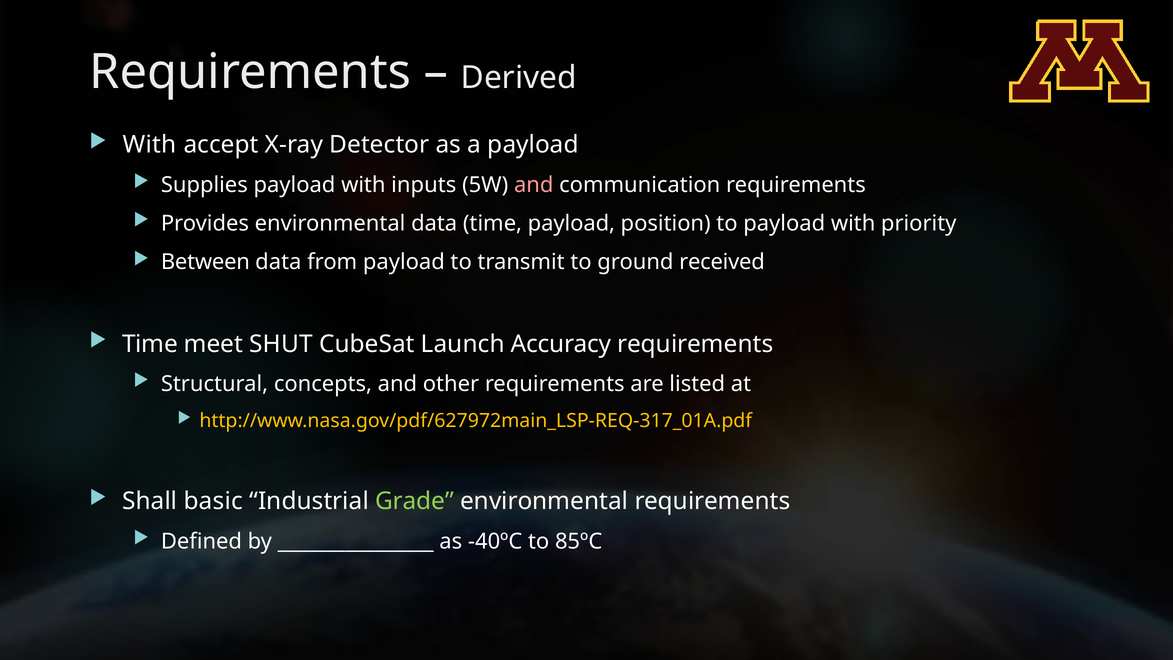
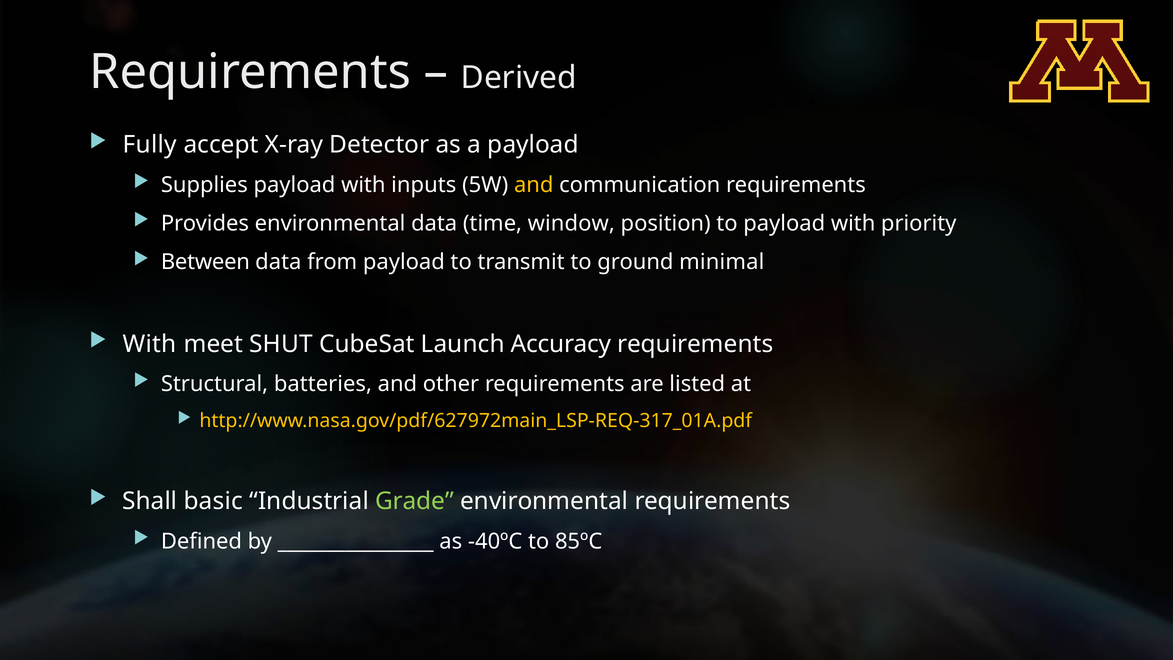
With: With -> Fully (150, 145)
and colour: pink -> yellow (534, 185)
time payload: payload -> window (571, 223)
received: received -> minimal (722, 262)
Time: Time -> With (150, 344)
concepts: concepts -> batteries (323, 384)
